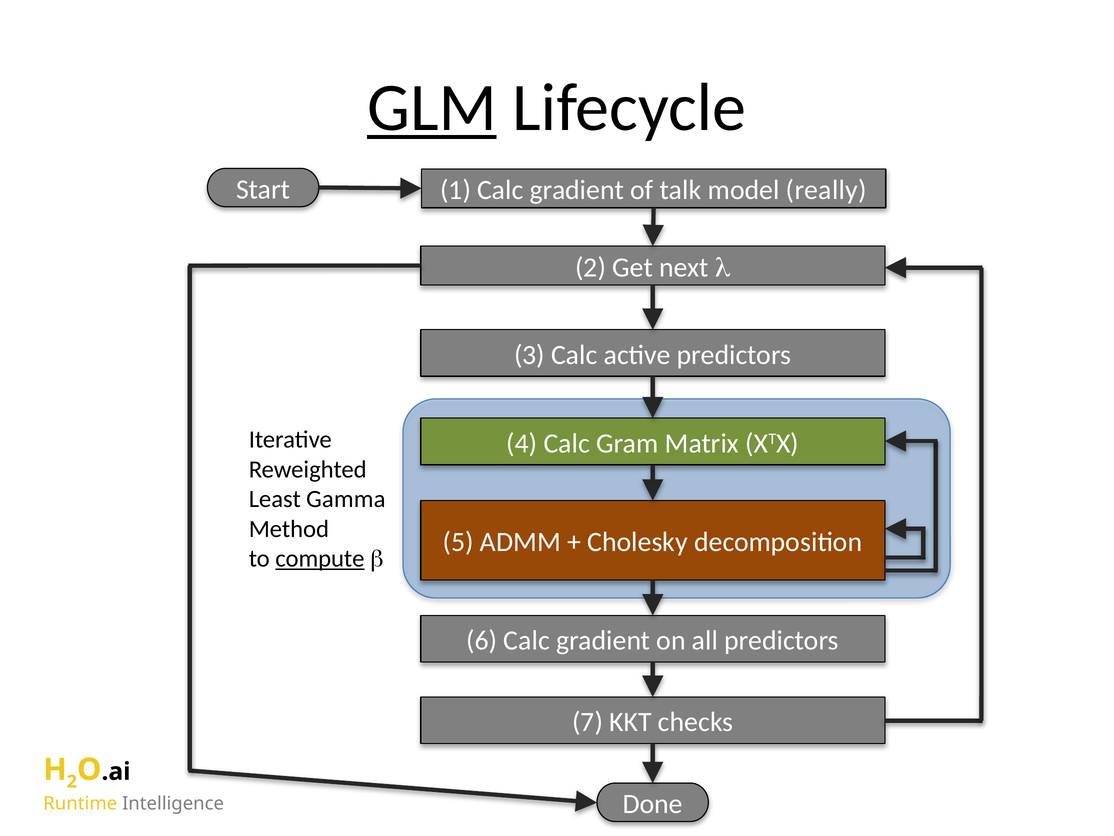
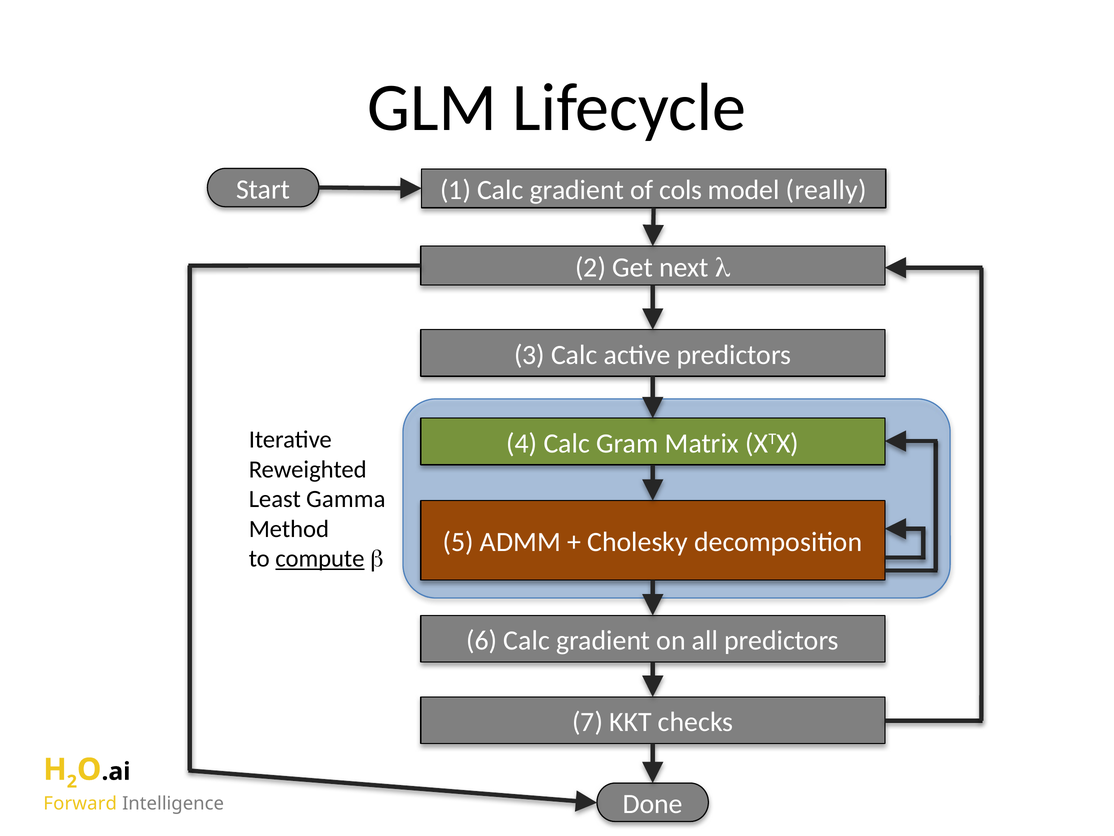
GLM underline: present -> none (432, 108)
talk: talk -> cols (681, 190)
Runtime: Runtime -> Forward (80, 803)
